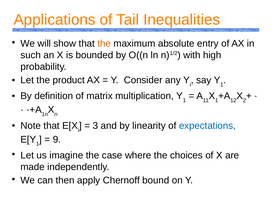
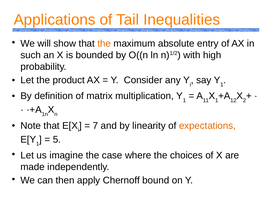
3: 3 -> 7 (95, 126)
expectations colour: blue -> orange (207, 126)
9: 9 -> 5 (57, 140)
